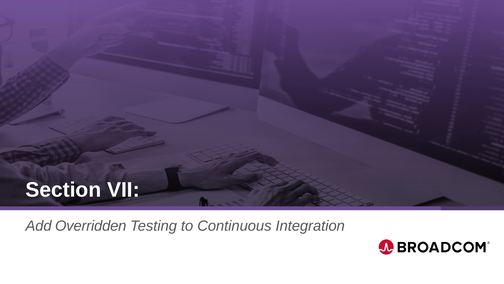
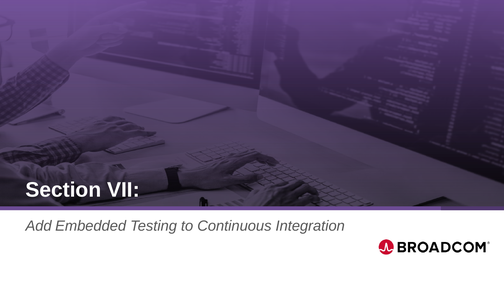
Overridden: Overridden -> Embedded (91, 226)
